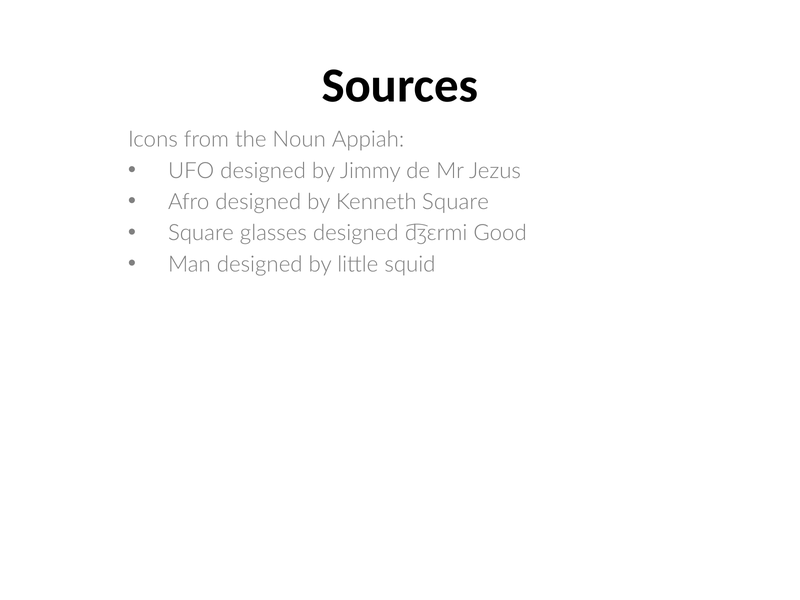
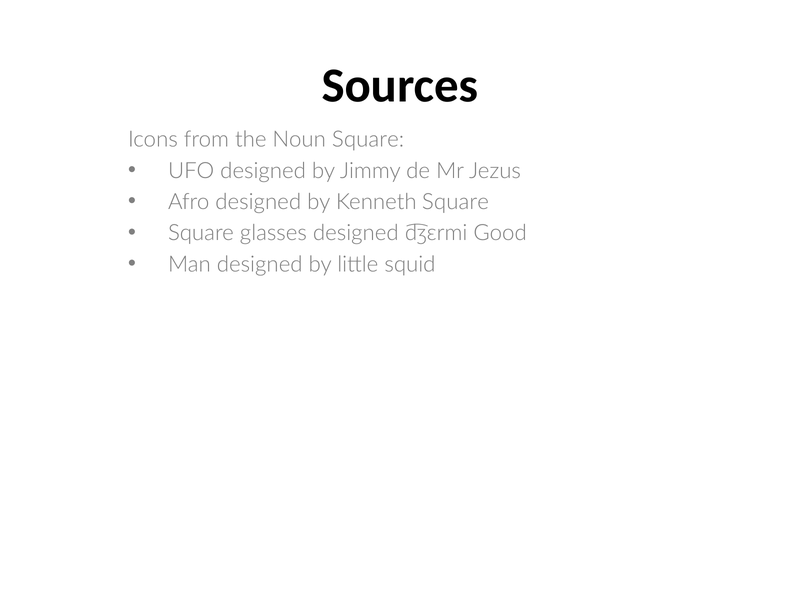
Noun Appiah: Appiah -> Square (368, 140)
